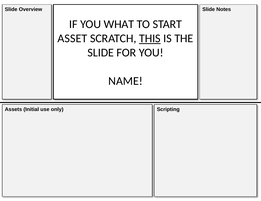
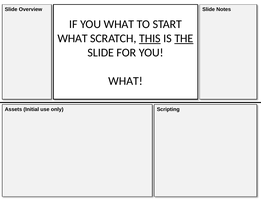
ASSET: ASSET -> WHAT (73, 39)
THE underline: none -> present (184, 39)
NAME: NAME -> WHAT (126, 81)
